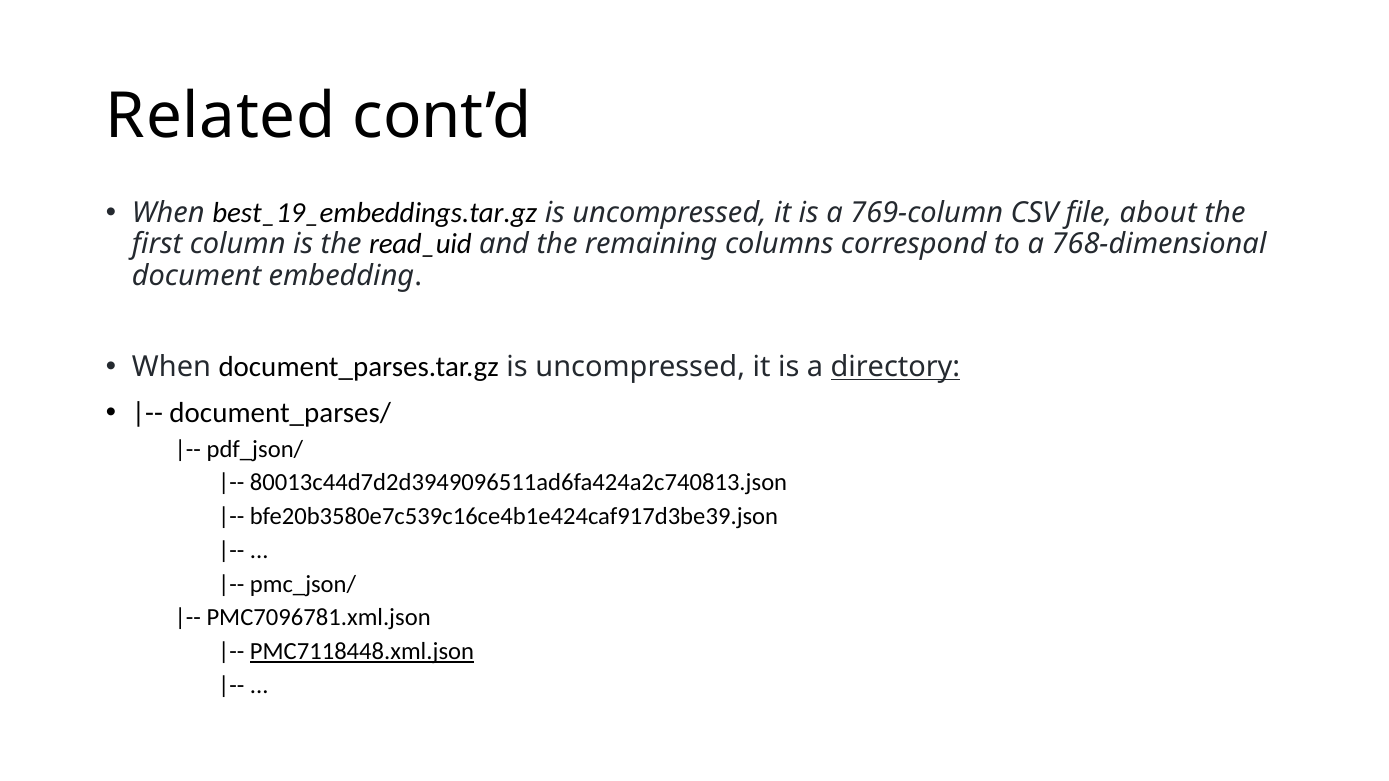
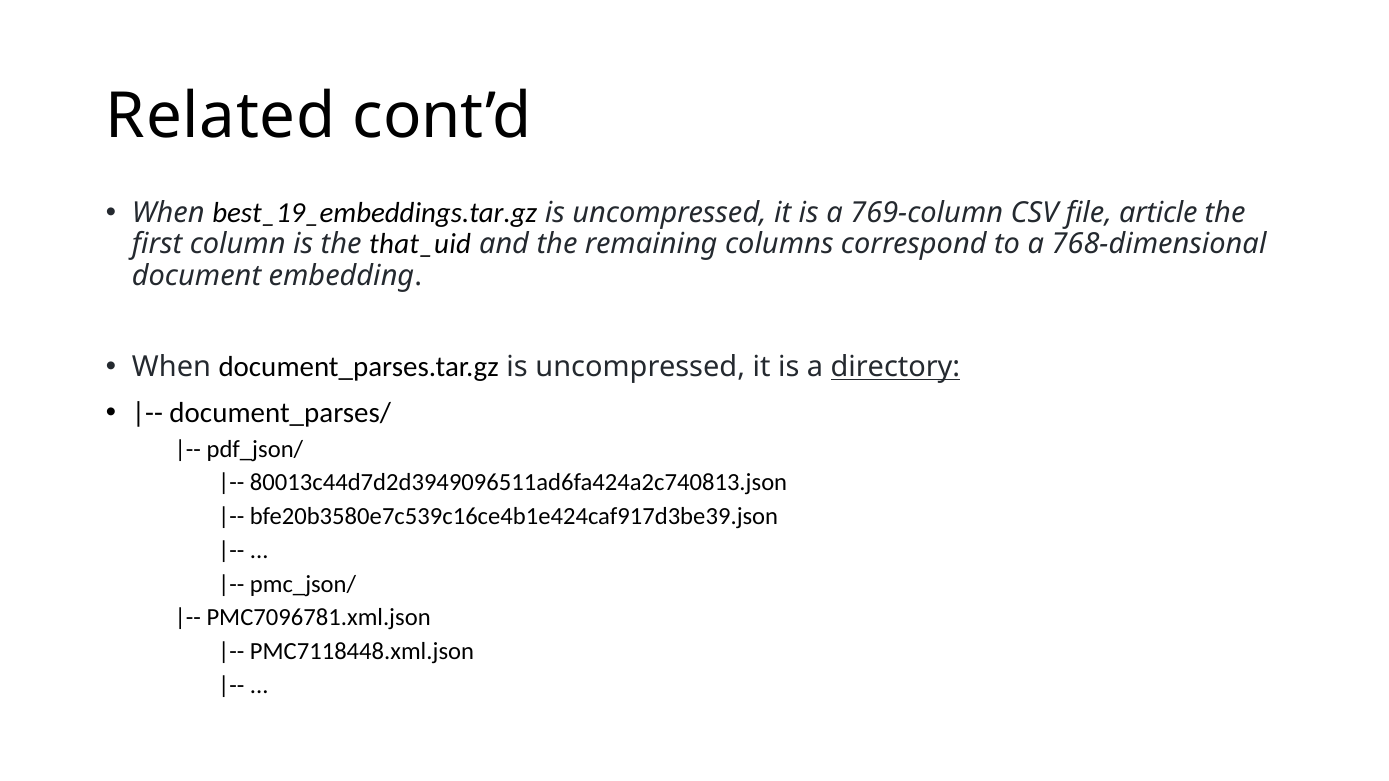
about: about -> article (1158, 213)
read_uid: read_uid -> that_uid (420, 245)
PMC7118448.xml.json underline: present -> none (362, 652)
